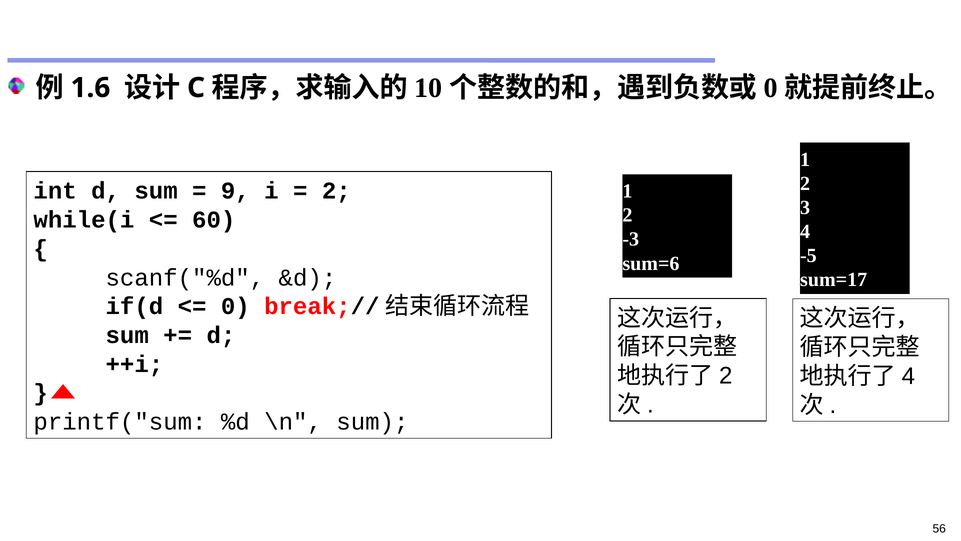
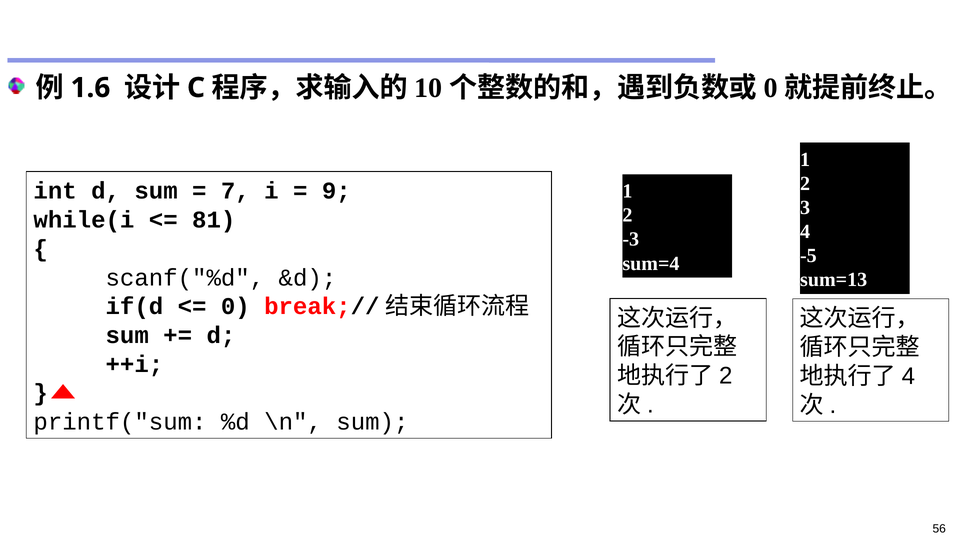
9: 9 -> 7 (235, 191)
2: 2 -> 9 (336, 191)
60: 60 -> 81 (214, 220)
sum=6: sum=6 -> sum=4 (651, 263)
sum=17: sum=17 -> sum=13 (834, 280)
